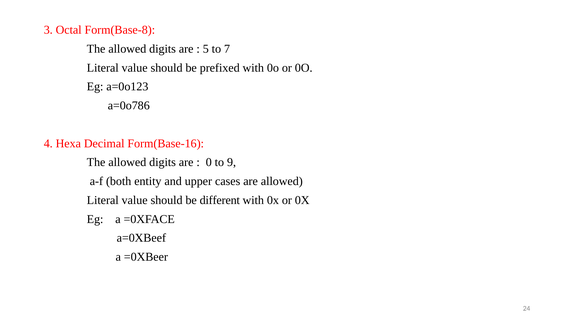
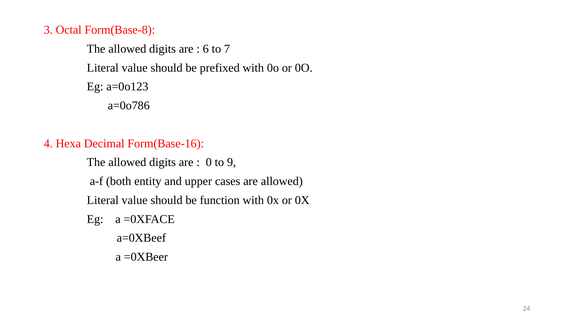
5: 5 -> 6 (206, 49)
different: different -> function (220, 200)
